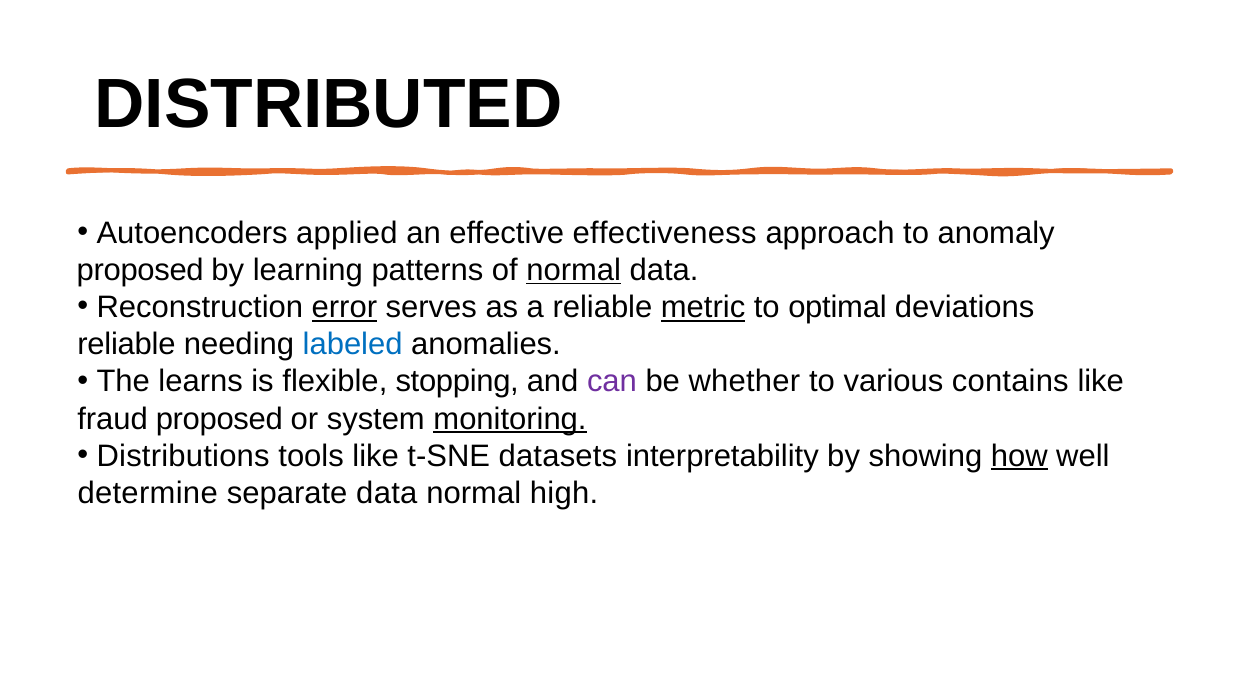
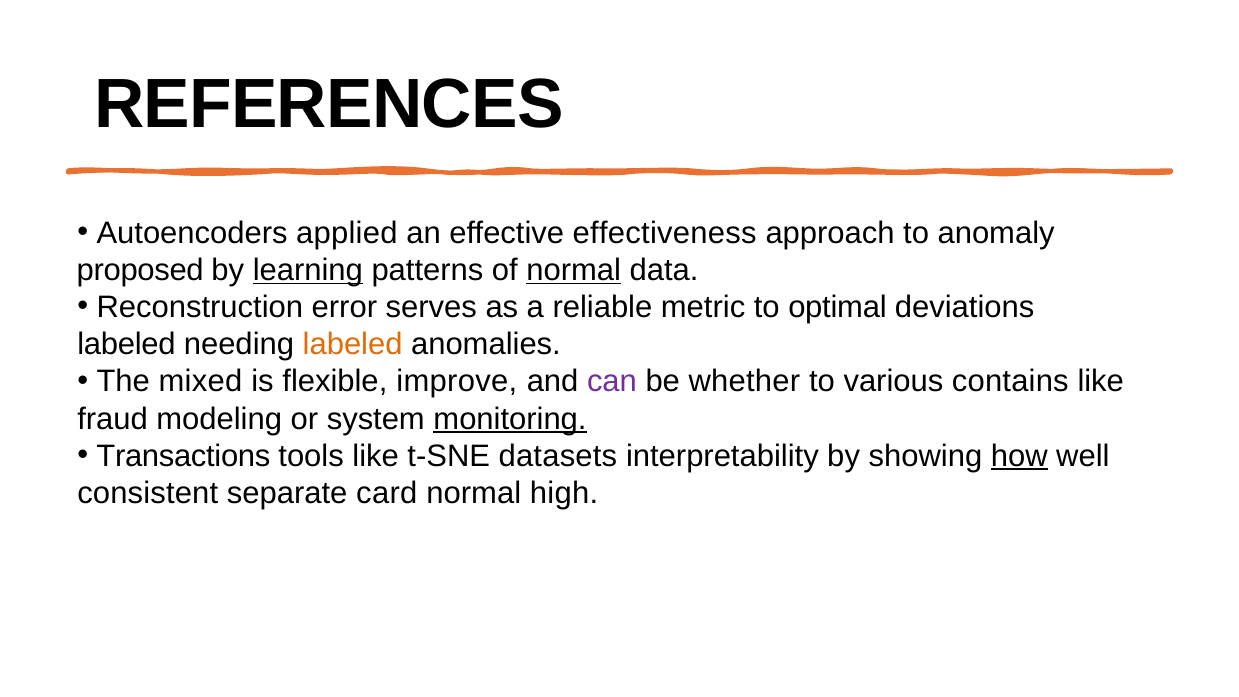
DISTRIBUTED: DISTRIBUTED -> REFERENCES (329, 104)
learning underline: none -> present (308, 270)
error underline: present -> none (344, 307)
metric underline: present -> none (703, 307)
reliable: reliable -> labeled (126, 345)
labeled colour: blue -> orange (353, 345)
learns: learns -> mixed (200, 382)
stopping: stopping -> improve (457, 382)
fraud proposed: proposed -> modeling (219, 419)
Distributions: Distributions -> Transactions (183, 456)
determine: determine -> consistent (148, 493)
separate data: data -> card (387, 493)
